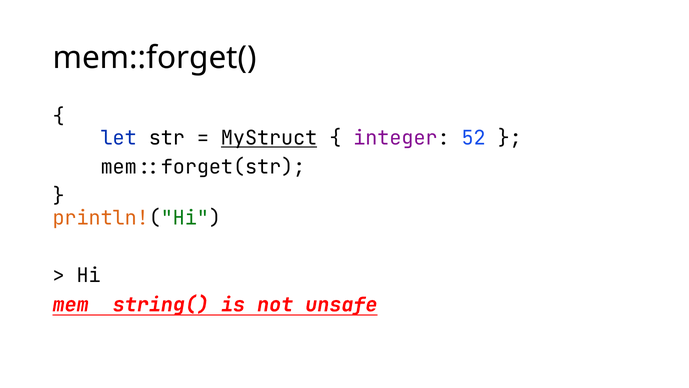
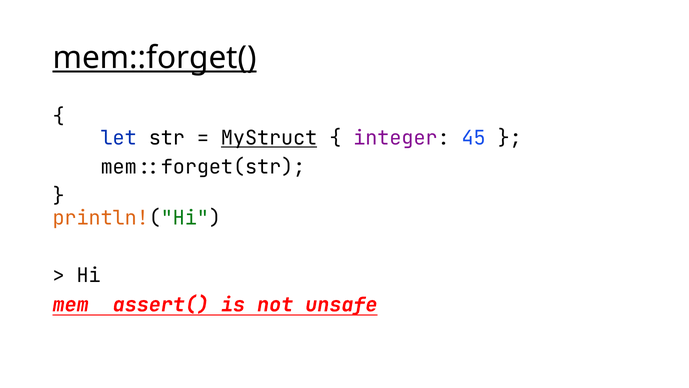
mem::forget( underline: none -> present (155, 58)
52: 52 -> 45 (474, 138)
mem::string(: mem::string( -> mem::assert( (131, 304)
